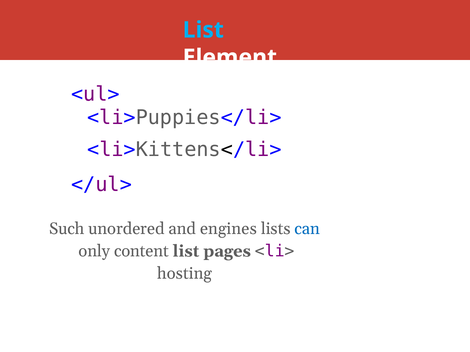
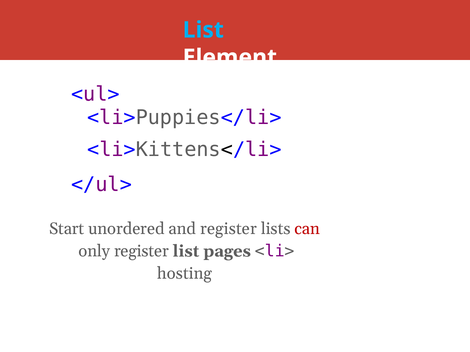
Such: Such -> Start (67, 229)
and engines: engines -> register (228, 229)
can colour: blue -> red (307, 229)
only content: content -> register (141, 251)
